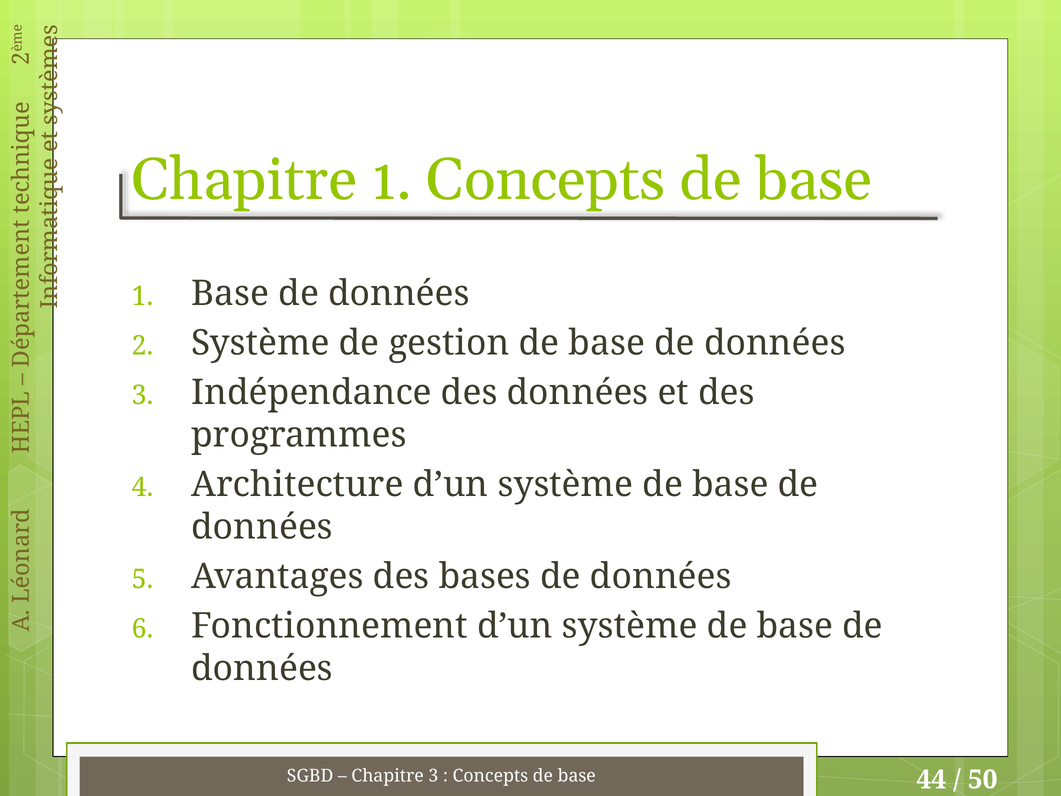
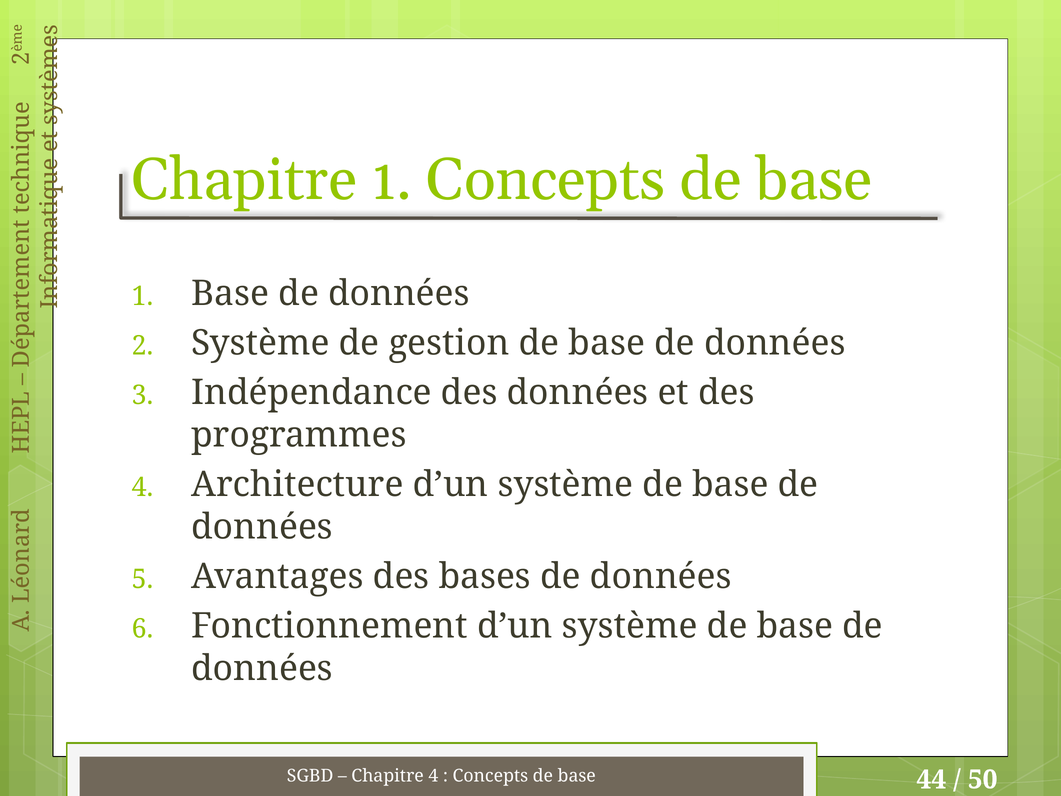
Chapitre 3: 3 -> 4 (433, 776)
